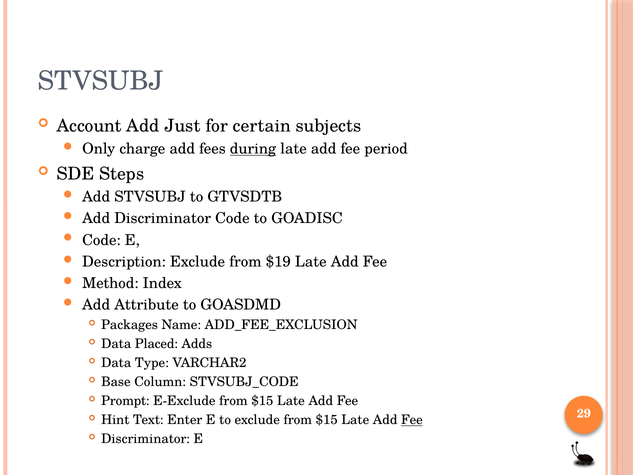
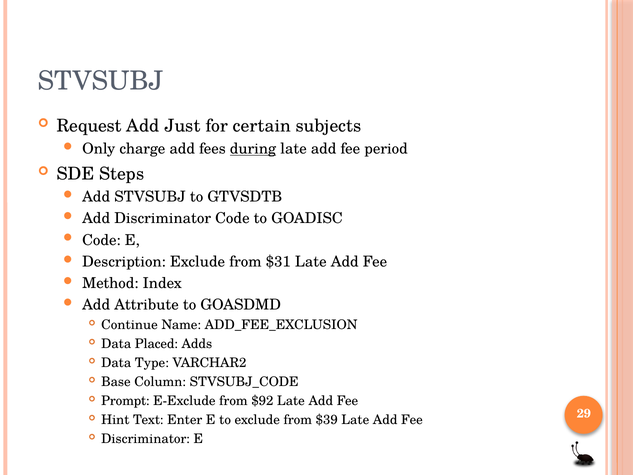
Account: Account -> Request (89, 126)
$19: $19 -> $31 (278, 262)
Packages: Packages -> Continue (130, 325)
E-Exclude from $15: $15 -> $92 (262, 401)
exclude from $15: $15 -> $39 (327, 420)
Fee underline: present -> none (412, 420)
